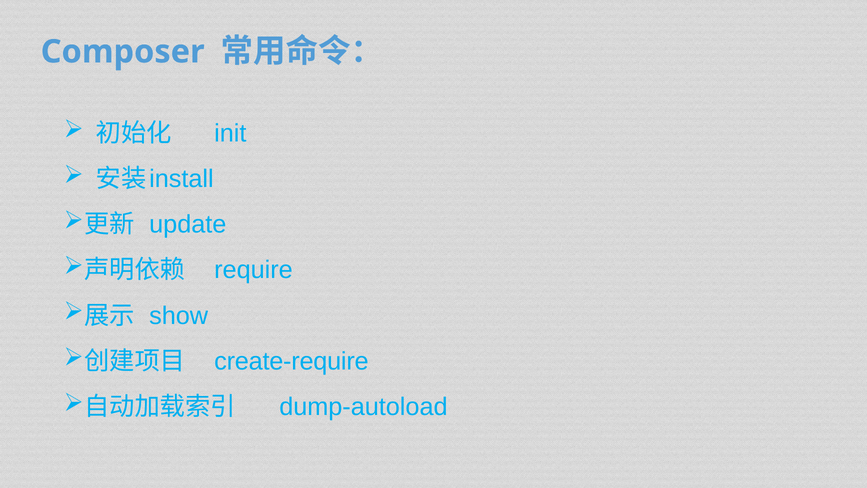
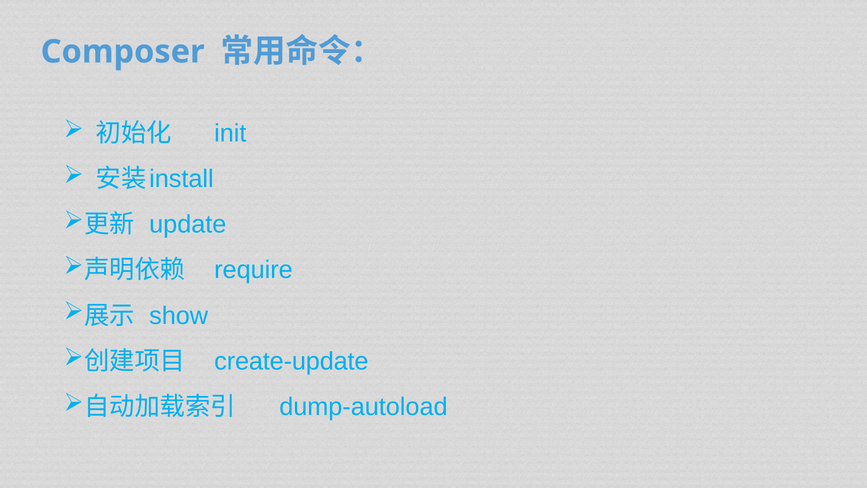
create-require: create-require -> create-update (291, 361)
